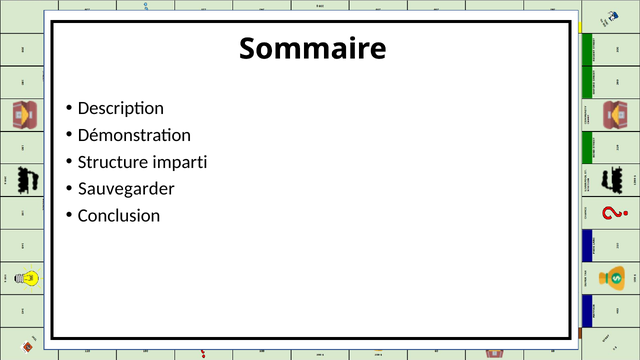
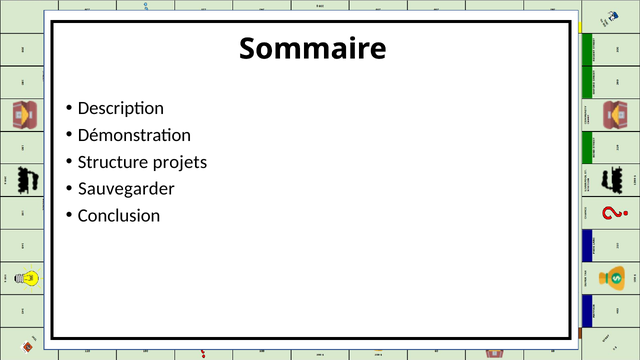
imparti: imparti -> projets (180, 162)
